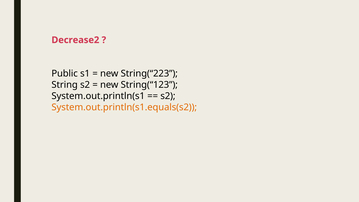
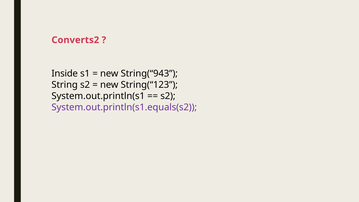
Decrease2: Decrease2 -> Converts2 (75, 40)
Public: Public -> Inside (65, 74)
String(“223: String(“223 -> String(“943 (149, 74)
System.out.println(s1.equals(s2 colour: orange -> purple (124, 107)
